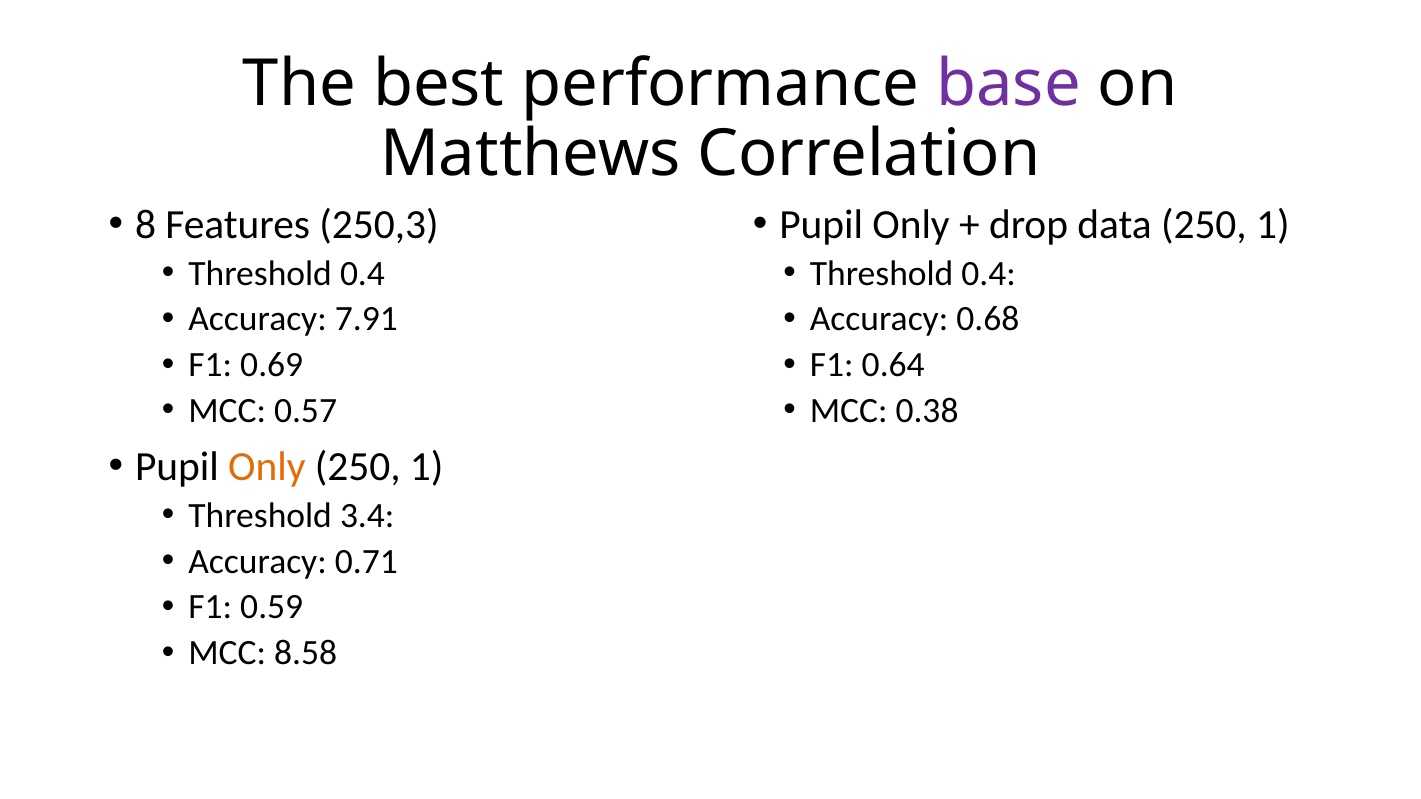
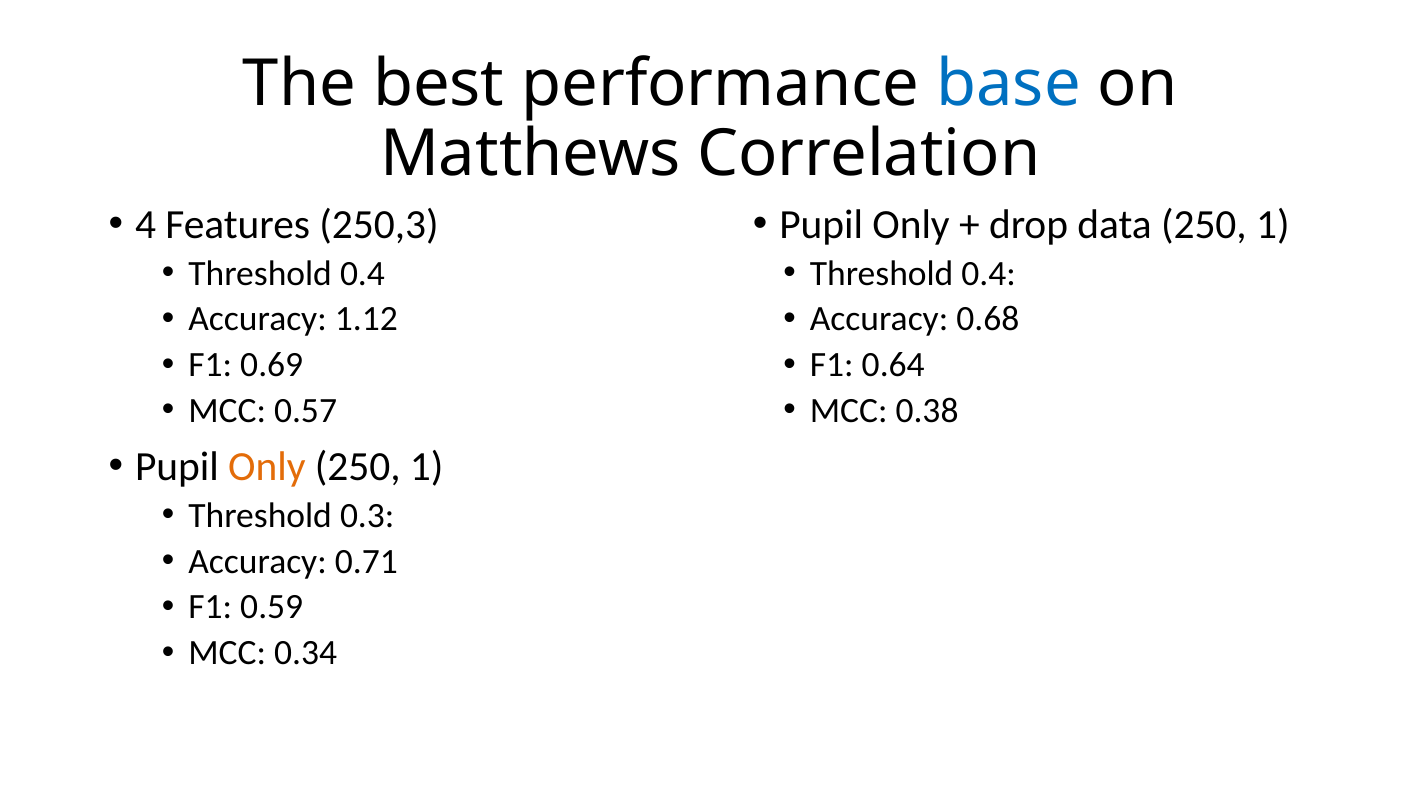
base colour: purple -> blue (1009, 84)
8: 8 -> 4 (146, 224)
7.91: 7.91 -> 1.12 (366, 319)
3.4: 3.4 -> 0.3 (367, 516)
8.58: 8.58 -> 0.34 (306, 653)
